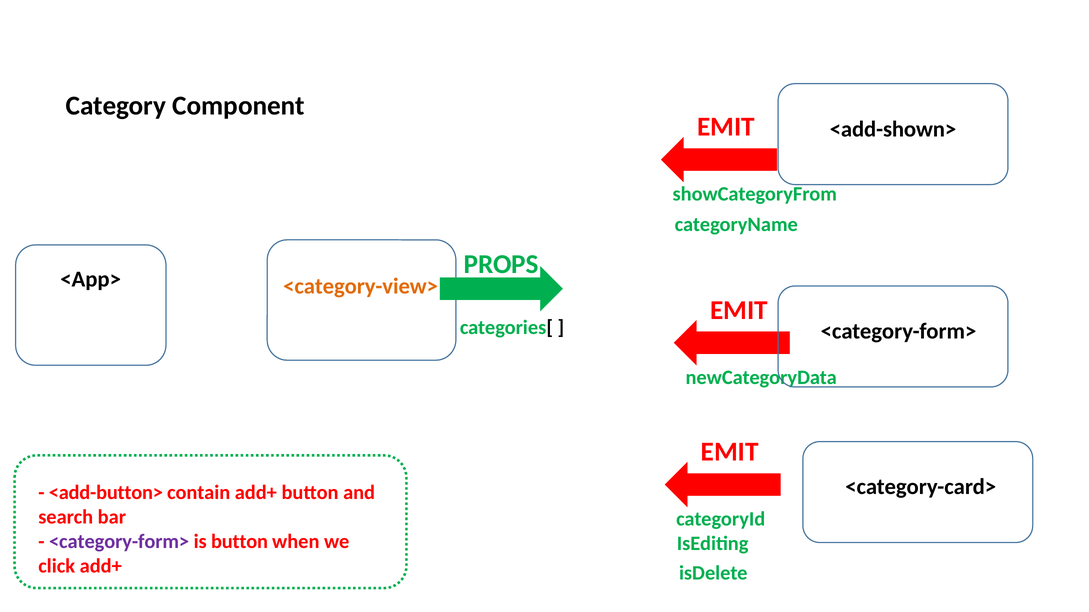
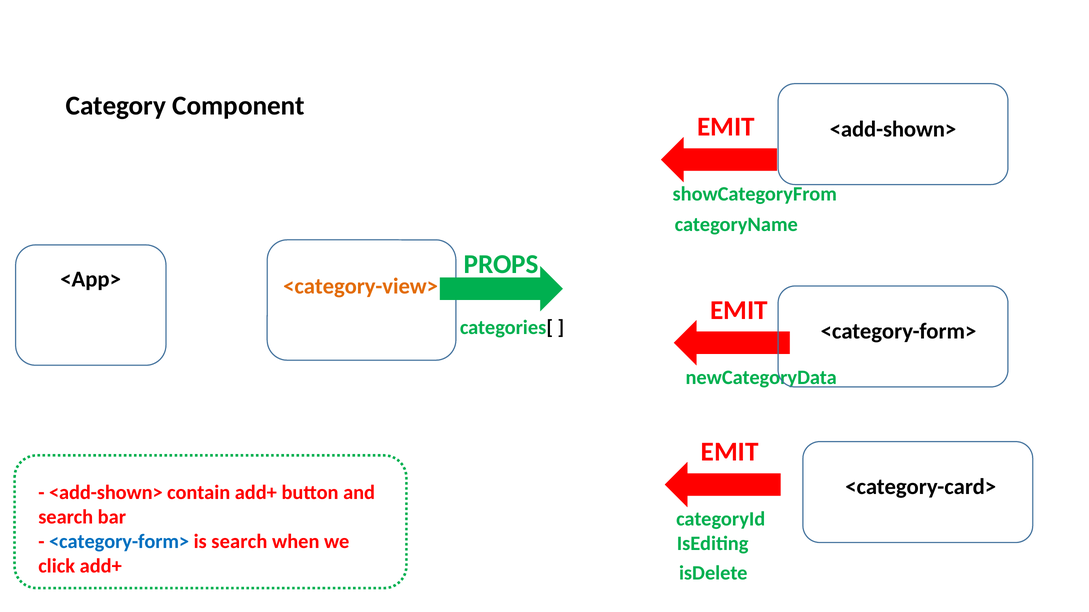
<add-button>: <add-button> -> <add-shown> (106, 493)
<category-form> colour: purple -> blue (119, 542)
is button: button -> search (239, 542)
